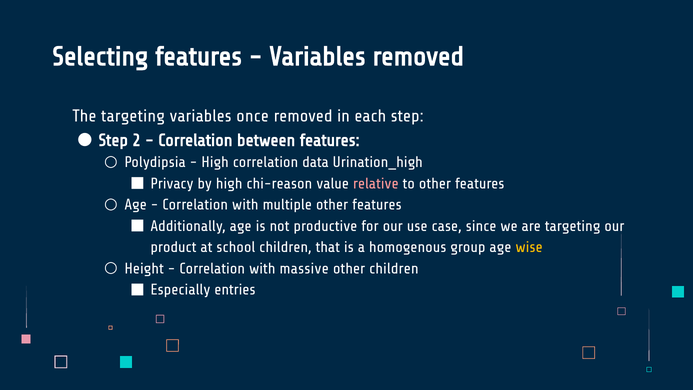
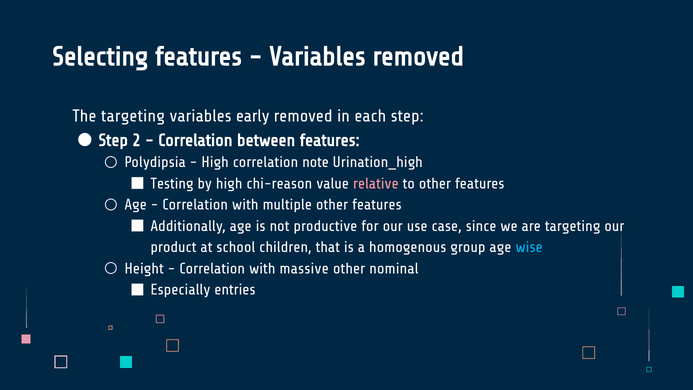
once: once -> early (253, 116)
data: data -> note (316, 162)
Privacy: Privacy -> Testing (172, 184)
wise colour: yellow -> light blue (529, 247)
other children: children -> nominal (394, 268)
